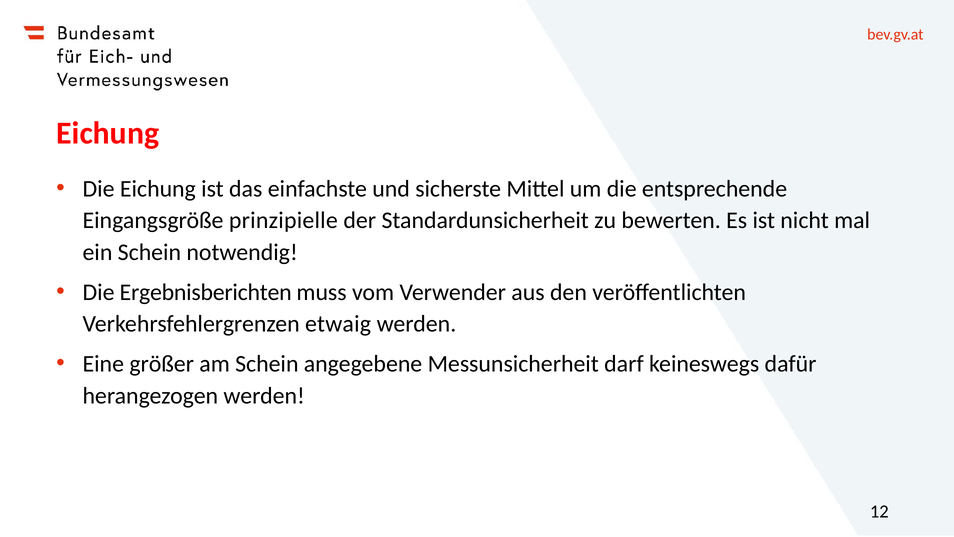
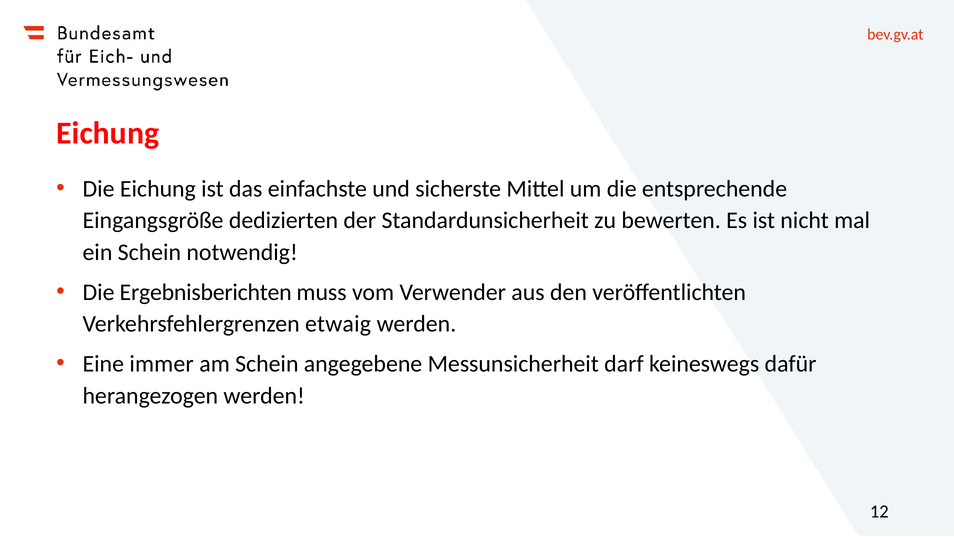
prinzipielle: prinzipielle -> dedizierten (284, 220)
größer: größer -> immer (162, 364)
